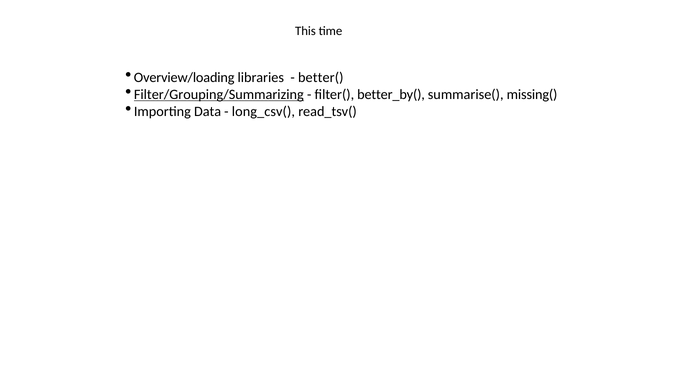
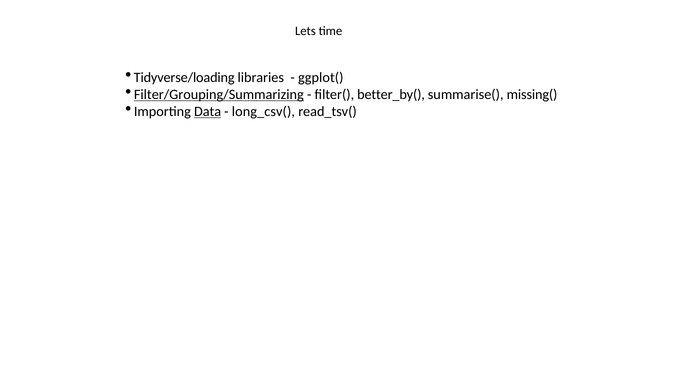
This: This -> Lets (305, 31)
Overview/loading: Overview/loading -> Tidyverse/loading (184, 78)
better(: better( -> ggplot( (321, 78)
Data underline: none -> present (208, 112)
